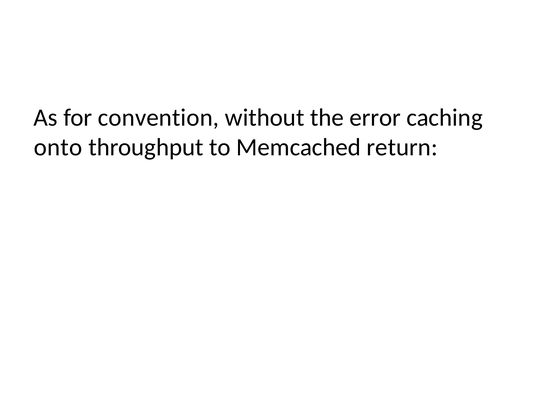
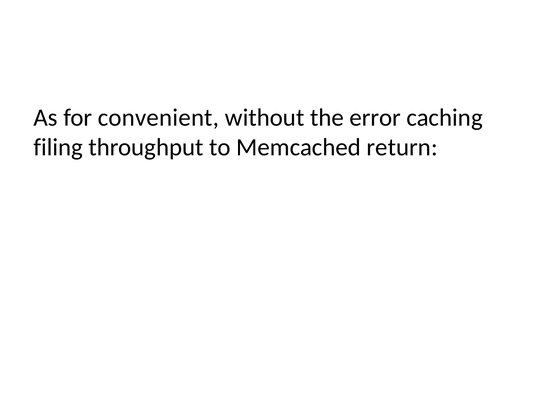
convention: convention -> convenient (158, 117)
onto: onto -> filing (58, 147)
